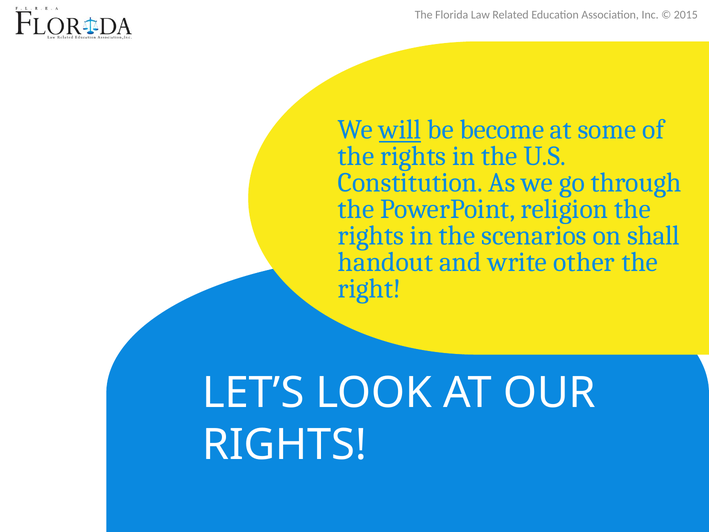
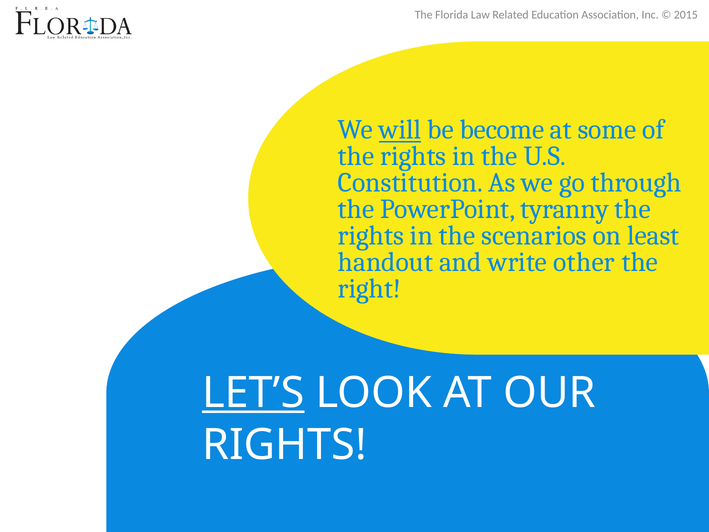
religion: religion -> tyranny (565, 209)
shall: shall -> least (653, 236)
LET’S underline: none -> present (253, 393)
